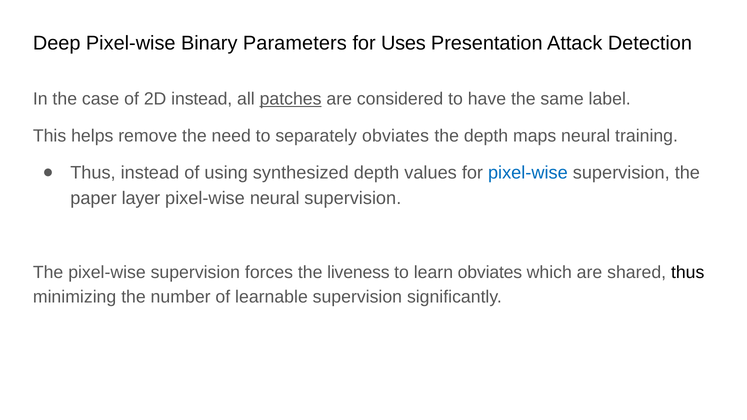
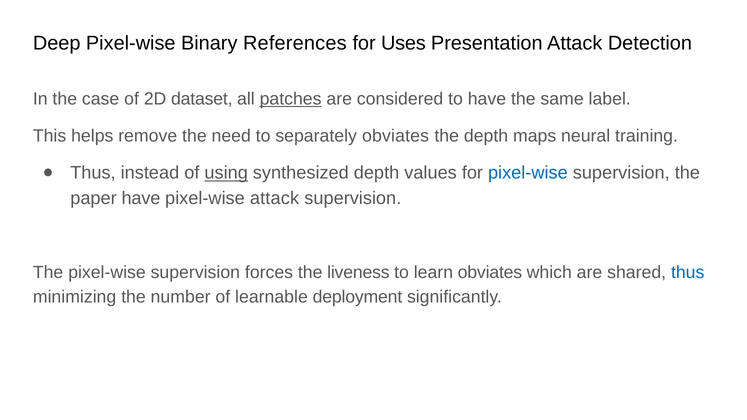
Parameters: Parameters -> References (295, 43)
2D instead: instead -> dataset (202, 99)
using underline: none -> present (226, 173)
paper layer: layer -> have (141, 198)
pixel-wise neural: neural -> attack (275, 198)
thus colour: black -> blue (688, 273)
learnable supervision: supervision -> deployment (357, 297)
